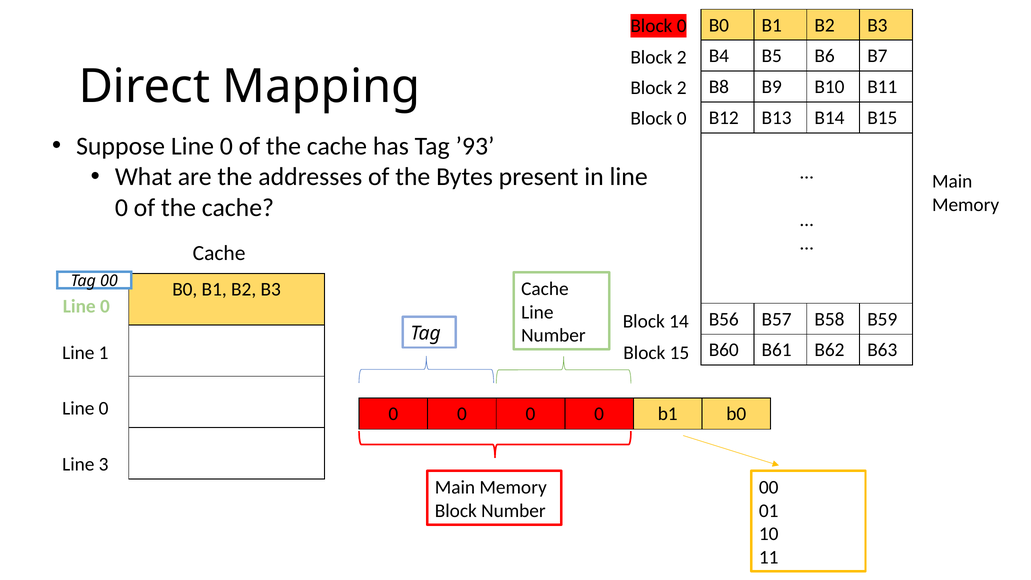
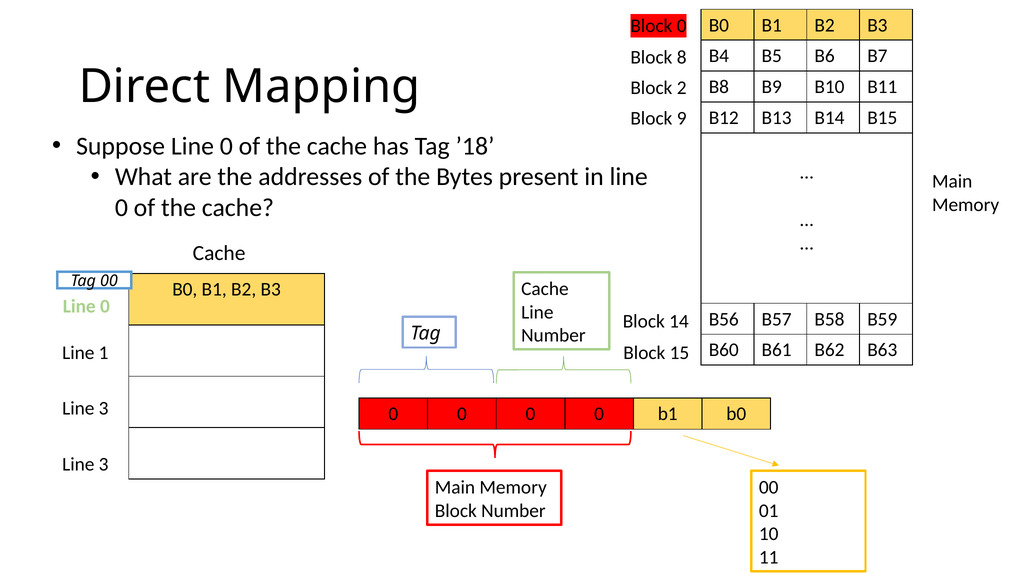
2: 2 -> 8 (682, 57)
0: 0 -> 9 (682, 118)
’93: ’93 -> ’18 (475, 146)
0: 0 -> 3 (104, 408)
